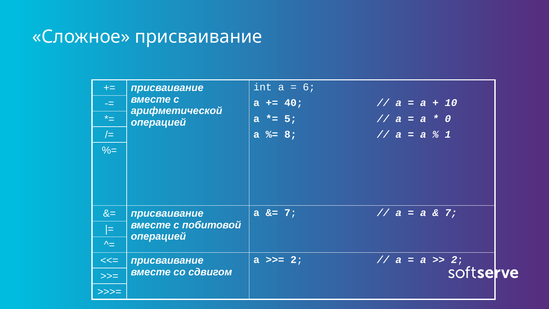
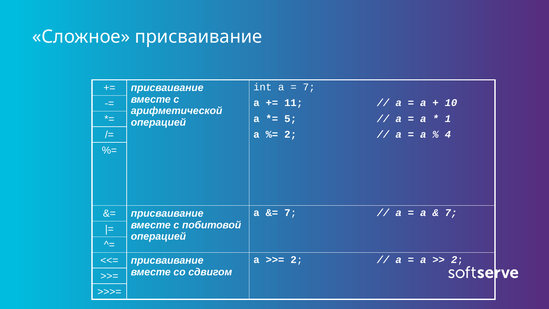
6: 6 -> 7 (309, 87)
40: 40 -> 11 (294, 103)
0: 0 -> 1 (448, 119)
8: 8 -> 2 (290, 134)
1: 1 -> 4 (448, 134)
